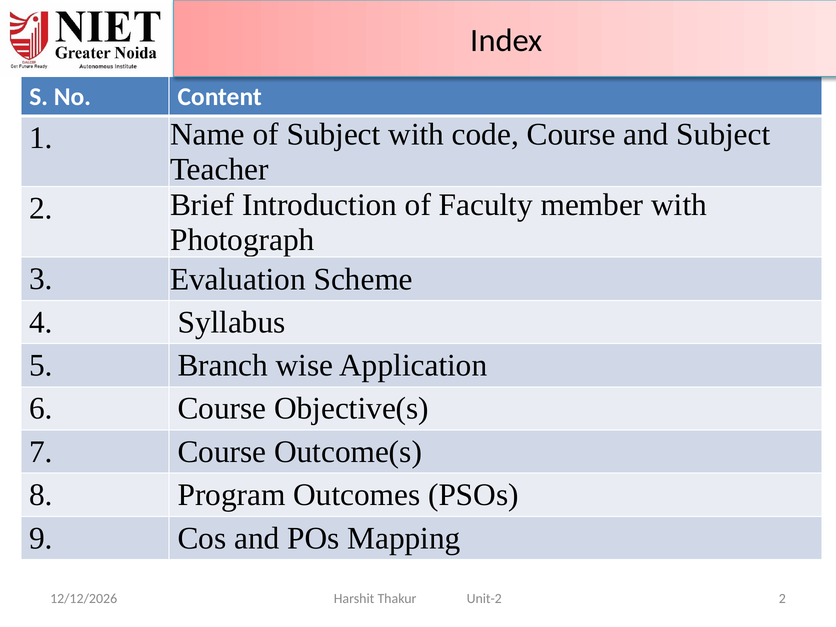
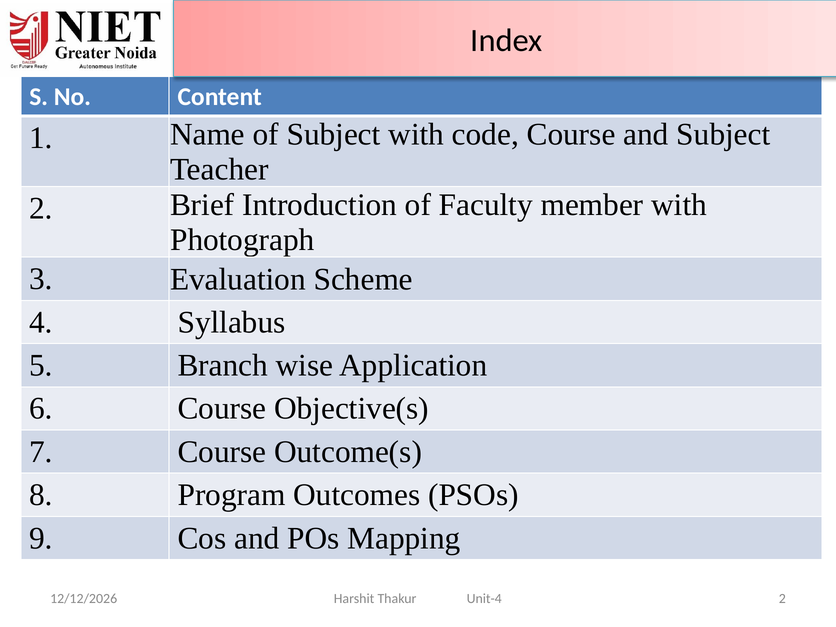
Unit-2: Unit-2 -> Unit-4 (484, 599)
